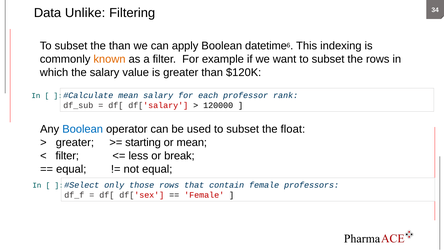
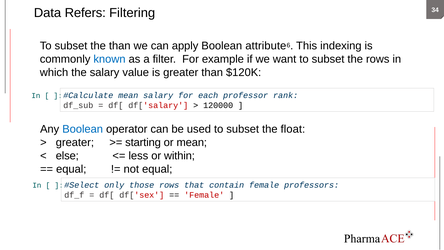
Unlike: Unlike -> Refers (85, 13)
datetime: datetime -> attribute (266, 46)
known colour: orange -> blue (109, 59)
filter: filter -> else (67, 156)
break: break -> within (179, 156)
